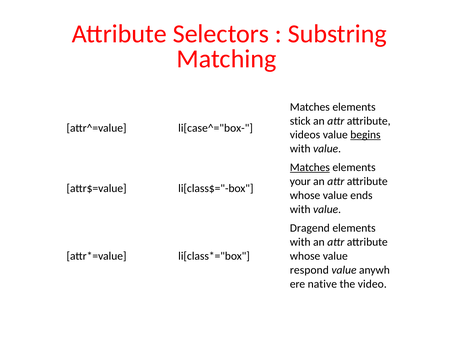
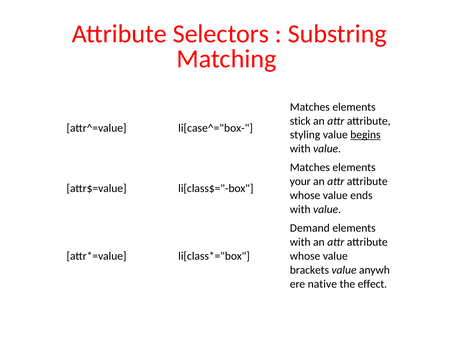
videos: videos -> styling (305, 135)
Matches underline: present -> none (310, 168)
Dragend: Dragend -> Demand (310, 228)
respond: respond -> brackets (309, 270)
video: video -> effect (372, 284)
